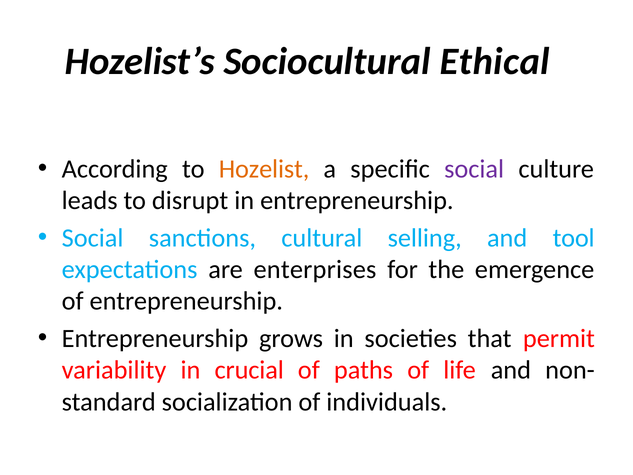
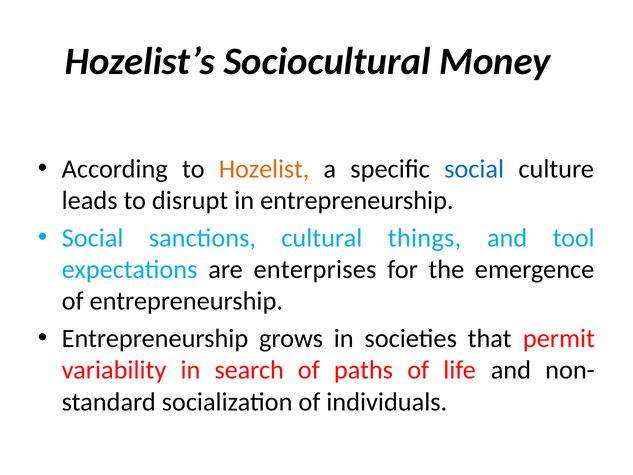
Ethical: Ethical -> Money (495, 61)
social colour: purple -> blue (474, 169)
selling: selling -> things (425, 238)
crucial: crucial -> search (249, 370)
